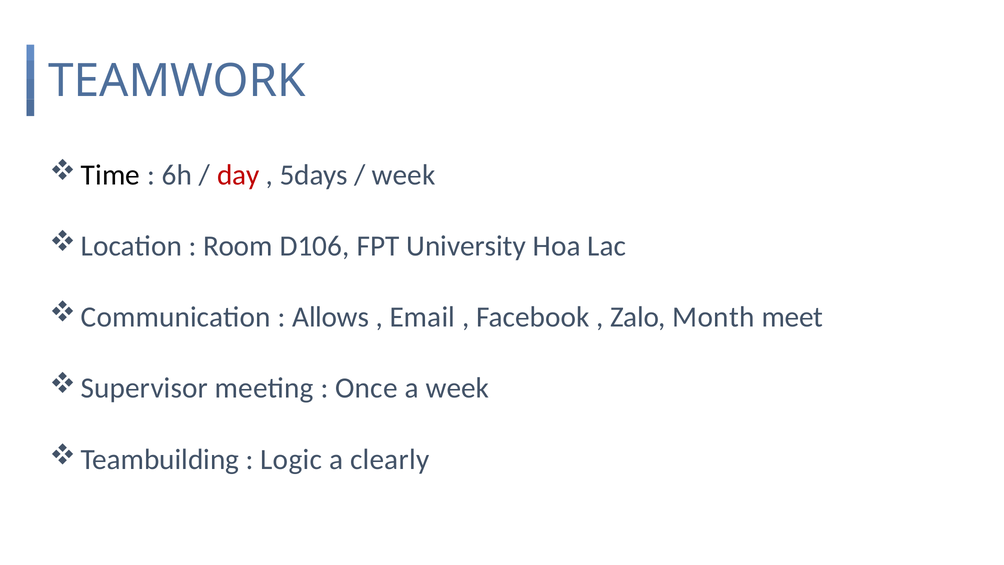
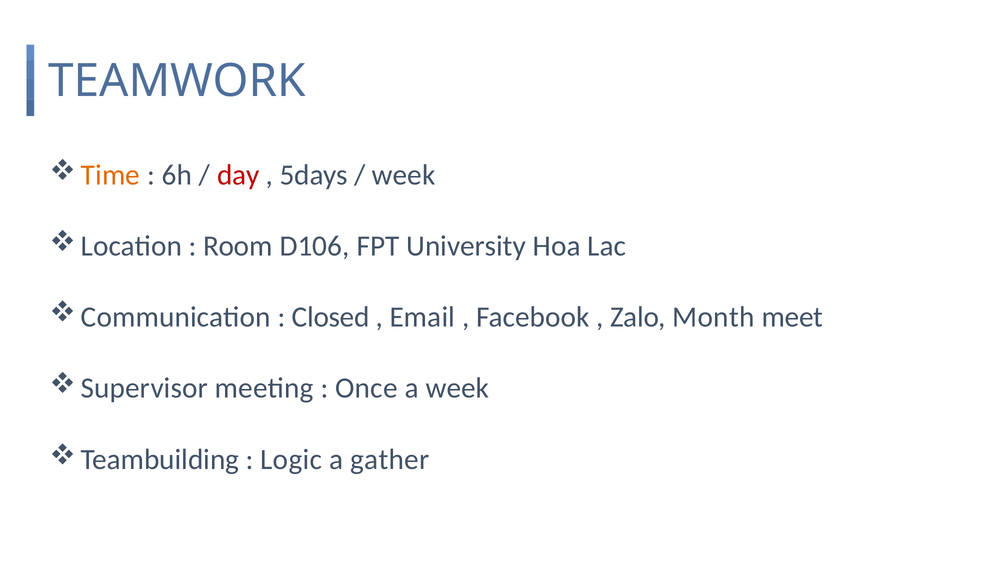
Time colour: black -> orange (110, 175)
Allows: Allows -> Closed (331, 317)
clearly: clearly -> gather (390, 459)
